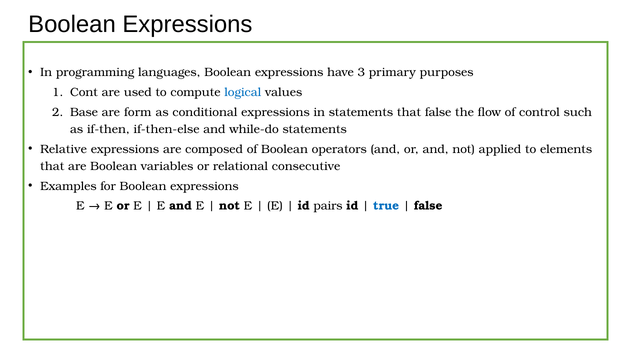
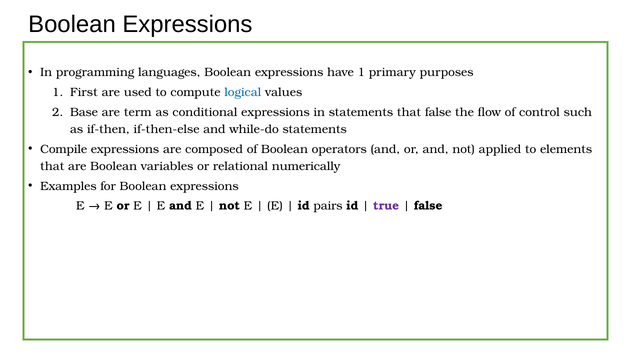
have 3: 3 -> 1 (361, 72)
Cont: Cont -> First (84, 92)
form: form -> term (138, 112)
Relative: Relative -> Compile (64, 149)
consecutive: consecutive -> numerically (306, 166)
true colour: blue -> purple (386, 206)
